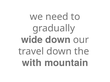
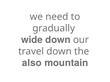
with: with -> also (32, 63)
